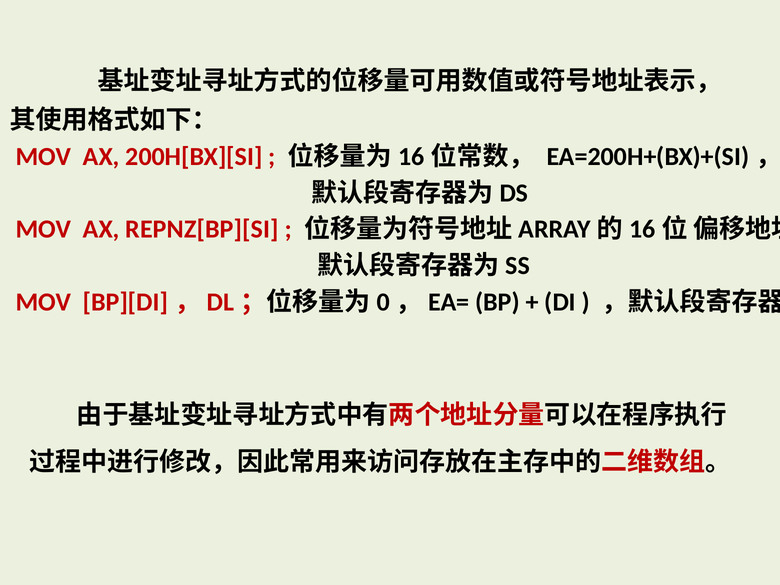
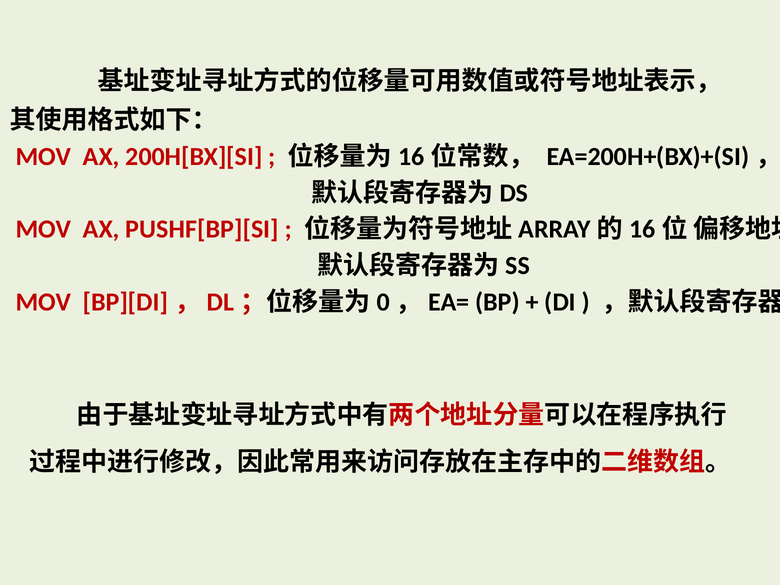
REPNZ[BP][SI: REPNZ[BP][SI -> PUSHF[BP][SI (202, 229)
